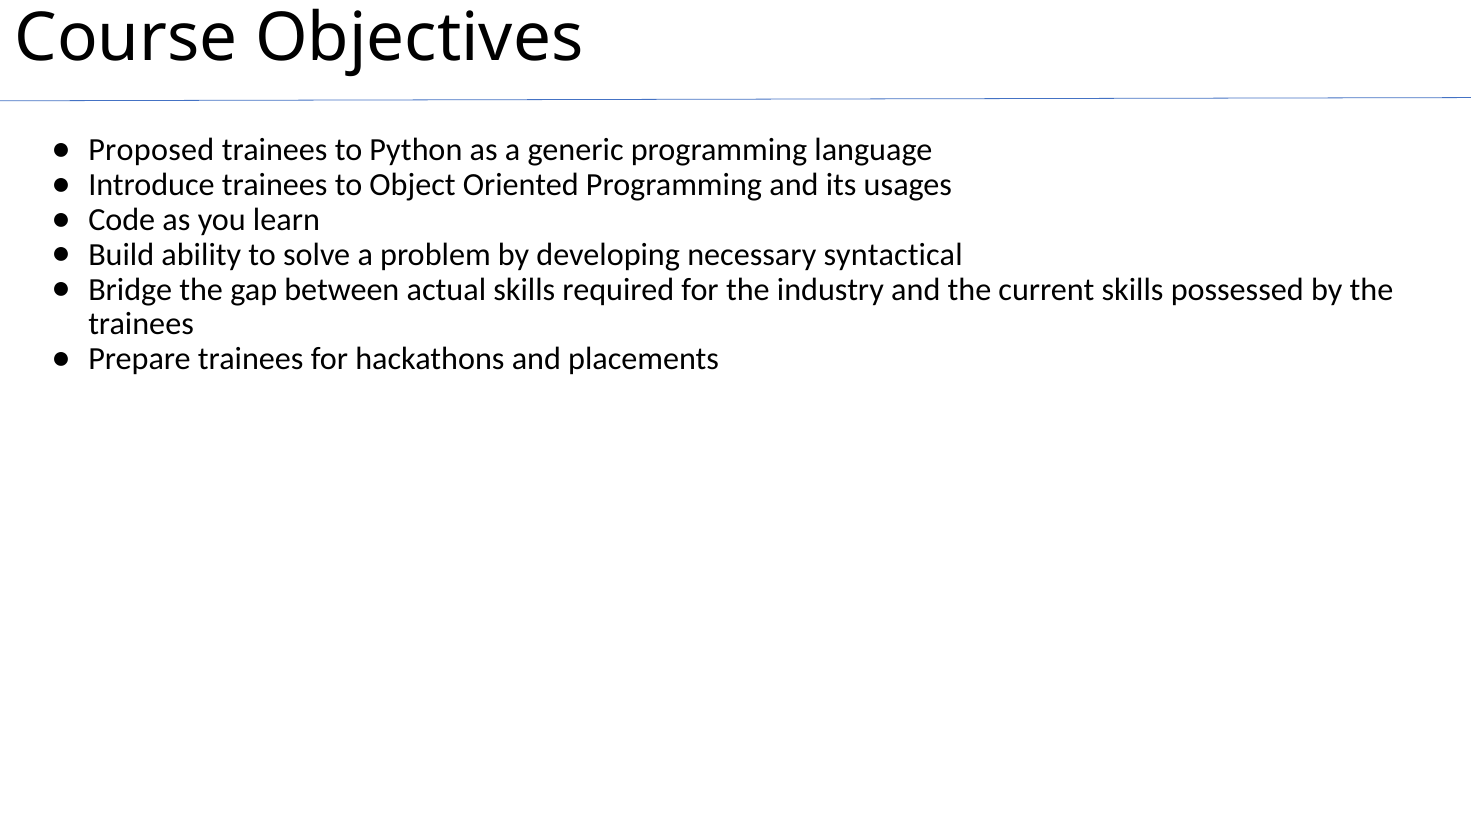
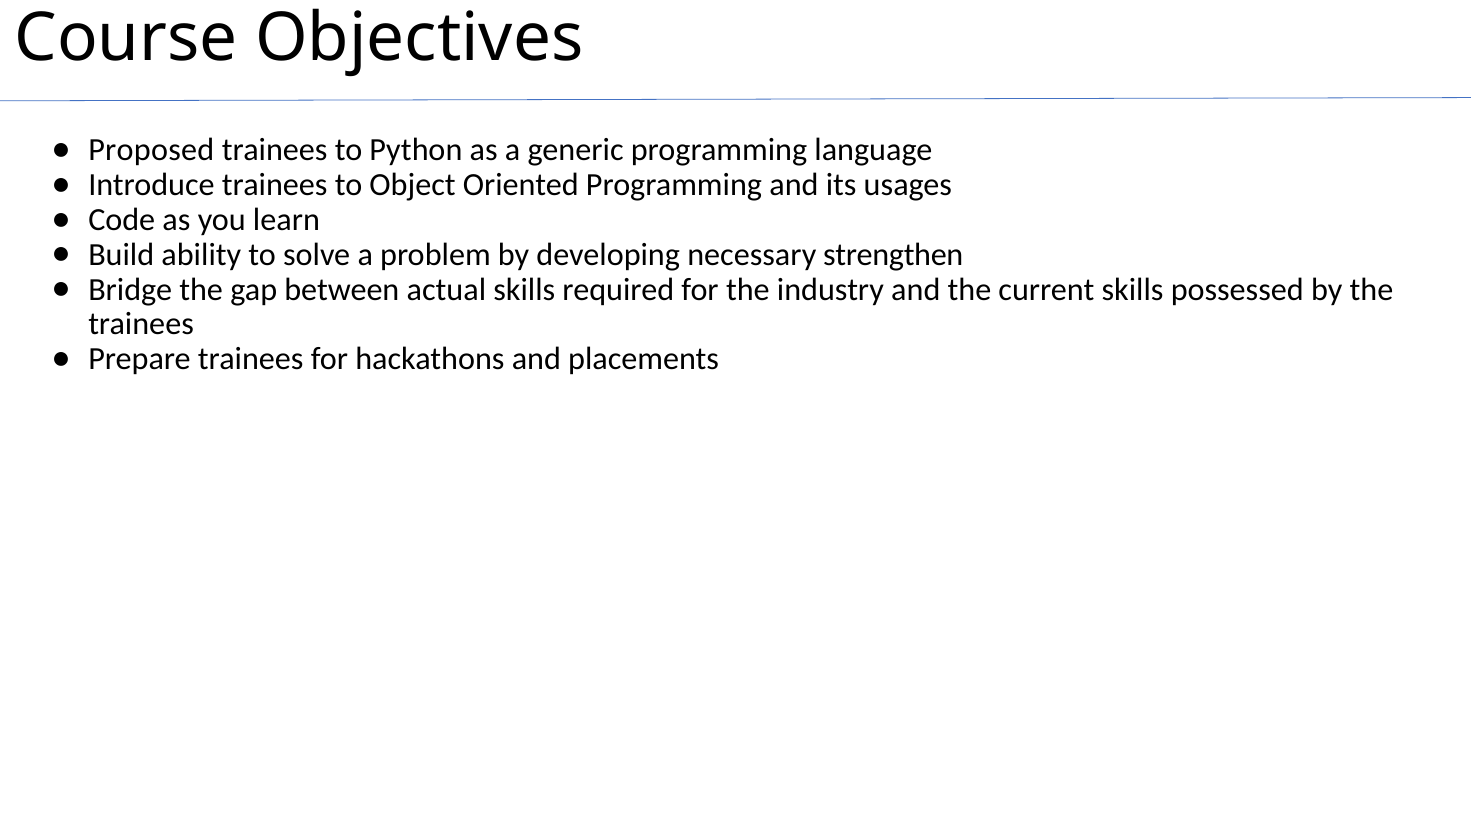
syntactical: syntactical -> strengthen (893, 254)
